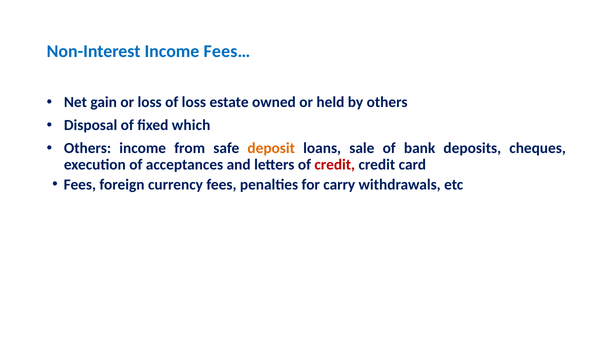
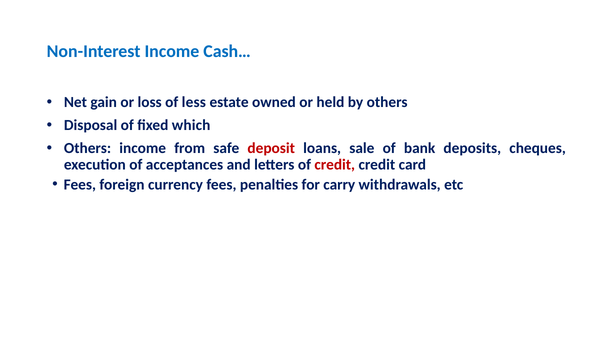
Fees…: Fees… -> Cash… (227, 52)
of loss: loss -> less (194, 102)
deposit colour: orange -> red (271, 148)
